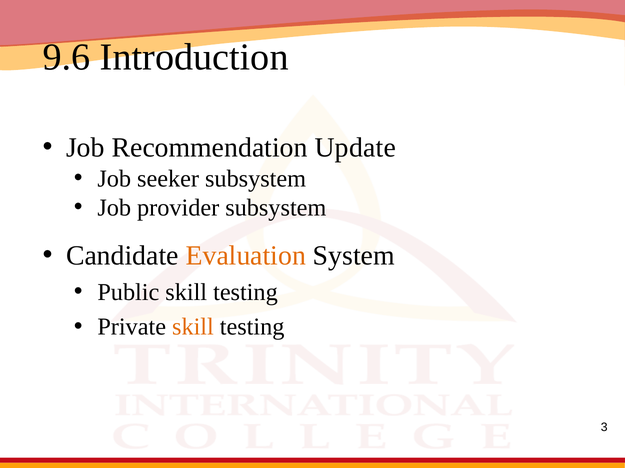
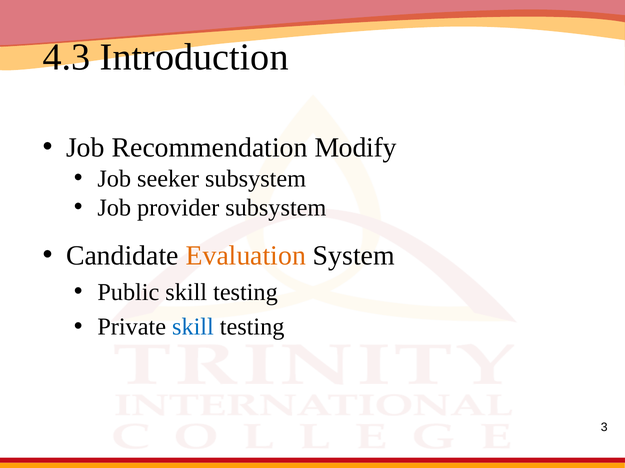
9.6: 9.6 -> 4.3 (67, 57)
Update: Update -> Modify (356, 148)
skill colour: orange -> blue (193, 327)
